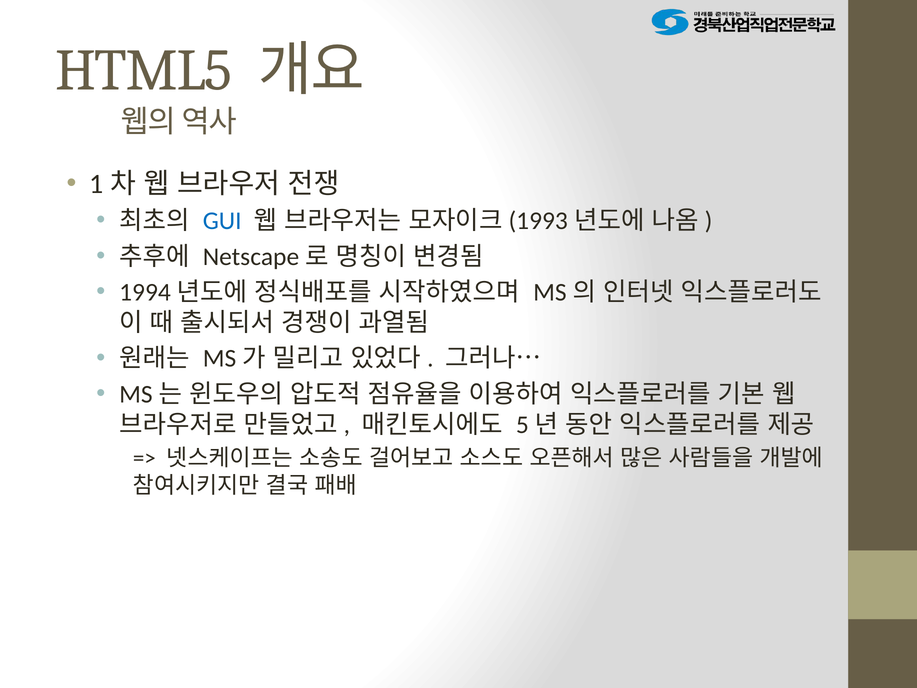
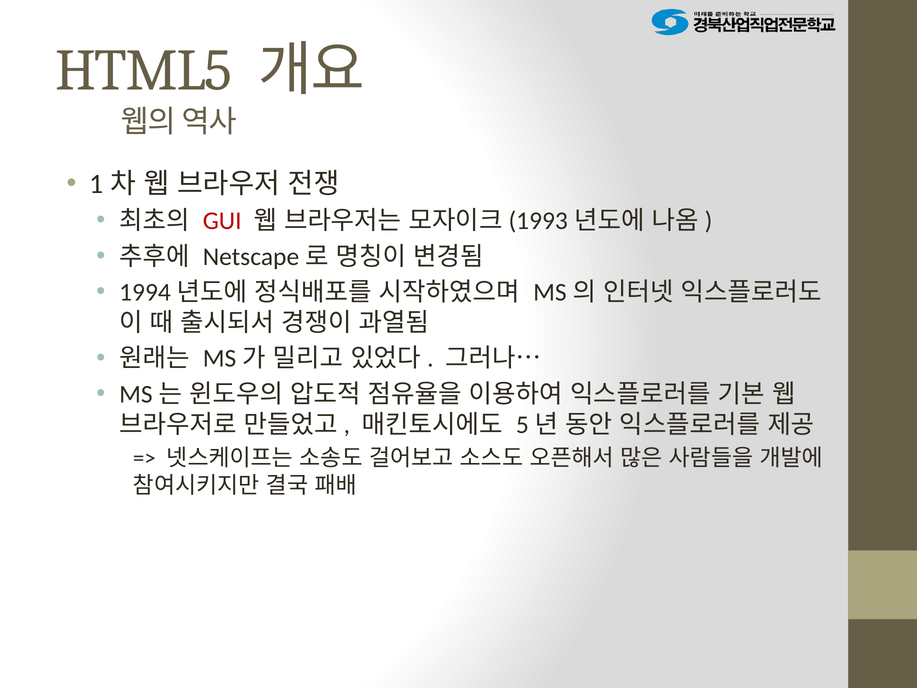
GUI colour: blue -> red (222, 221)
